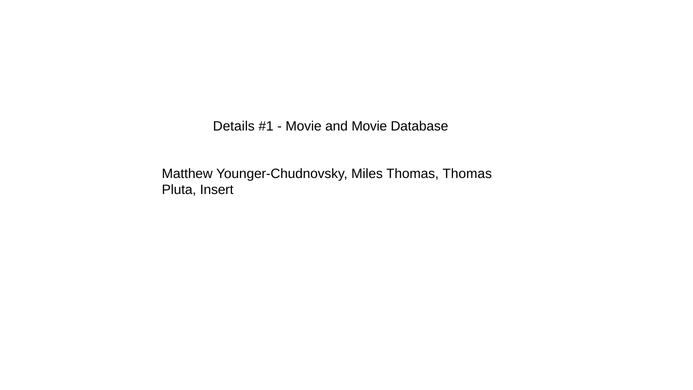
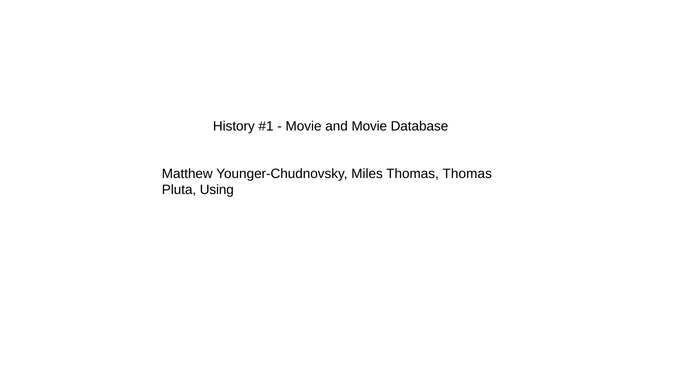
Details: Details -> History (234, 126)
Insert: Insert -> Using (217, 190)
